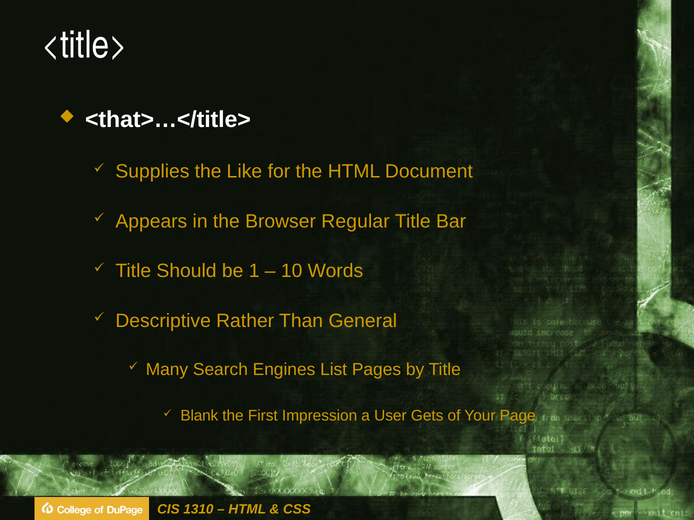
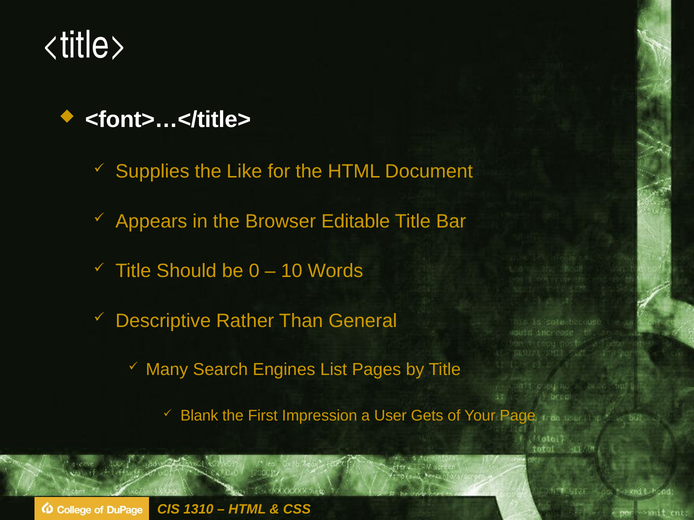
<that>…</title>: <that>…</title> -> <font>…</title> (168, 120)
Regular: Regular -> Editable (356, 222)
1: 1 -> 0 (254, 271)
